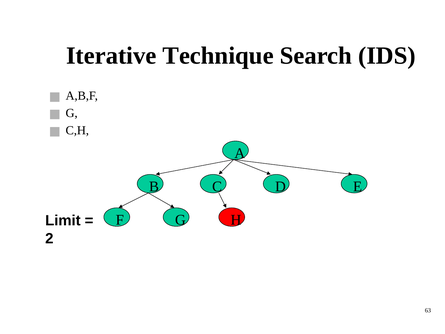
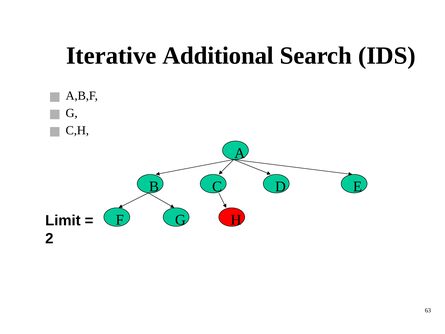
Technique: Technique -> Additional (218, 55)
